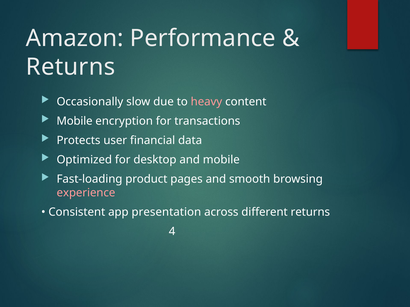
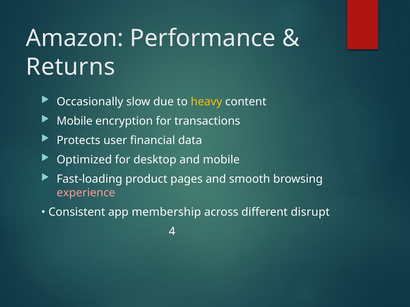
heavy colour: pink -> yellow (206, 102)
presentation: presentation -> membership (166, 212)
different returns: returns -> disrupt (310, 212)
